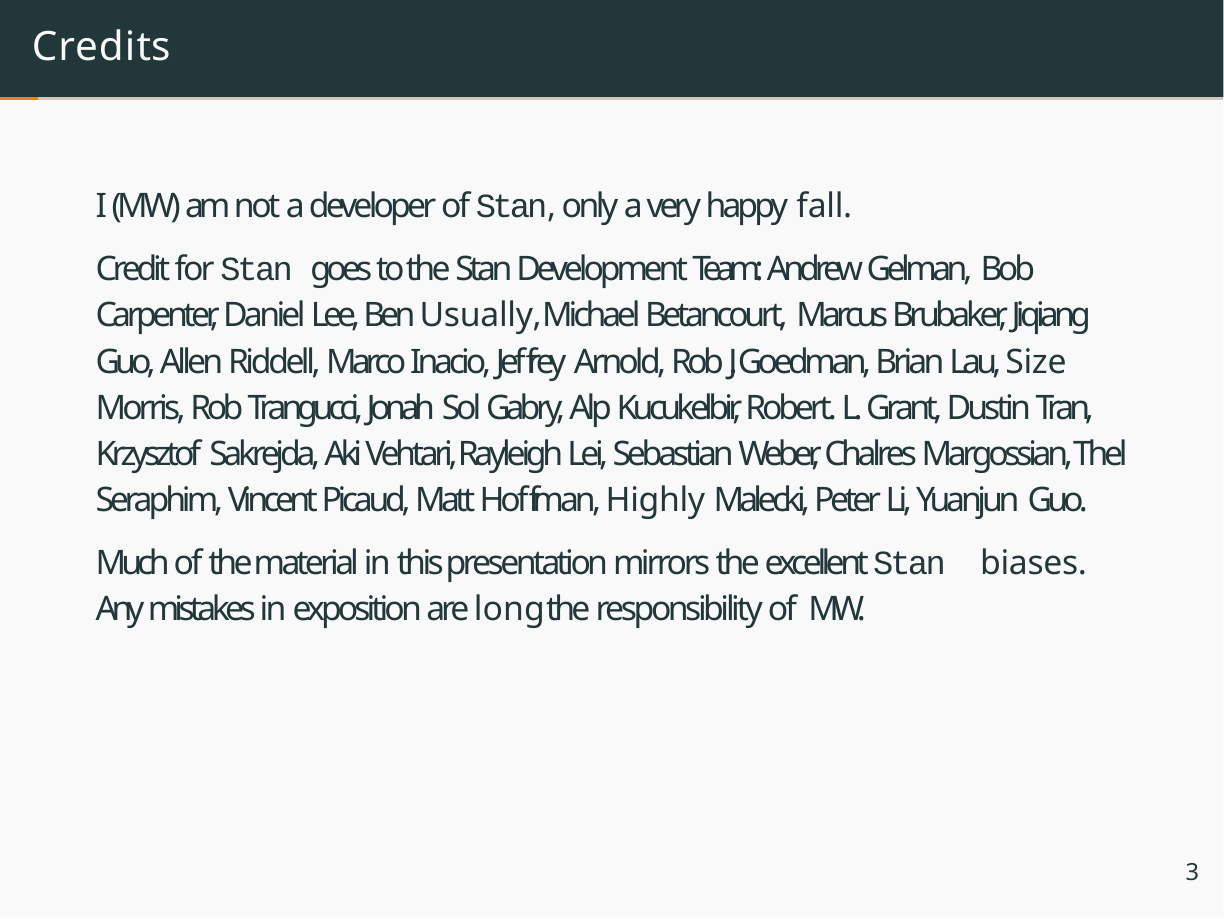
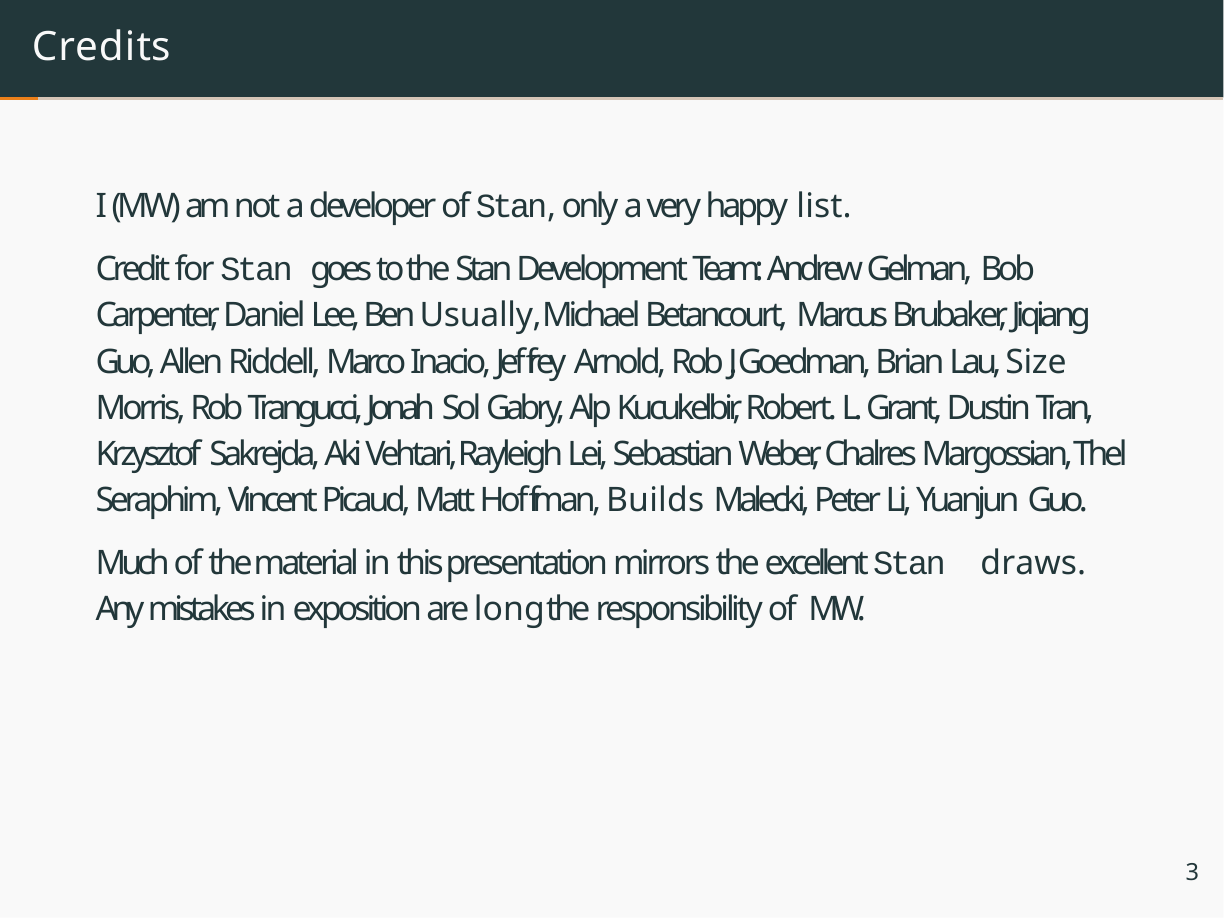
fall: fall -> list (824, 207)
Highly: Highly -> Builds (655, 500)
biases: biases -> draws (1033, 563)
